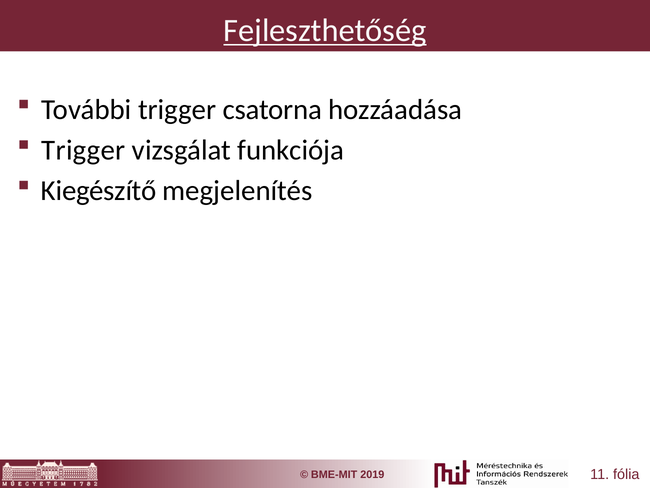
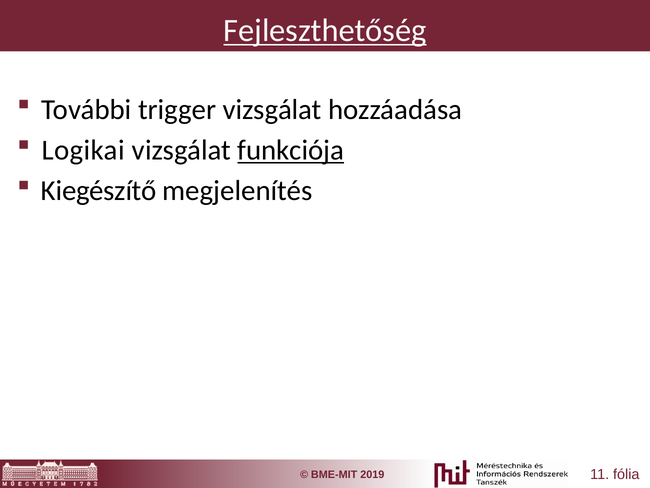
trigger csatorna: csatorna -> vizsgálat (272, 110)
Trigger: Trigger -> Logikai (83, 150)
funkciója underline: none -> present (291, 150)
